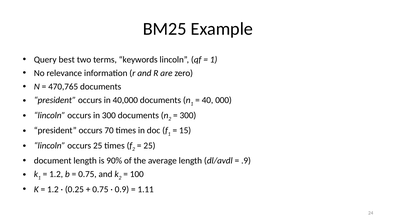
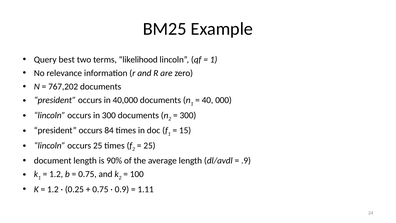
keywords: keywords -> likelihood (138, 60)
470,765: 470,765 -> 767,202 (63, 87)
70: 70 -> 84 (109, 130)
